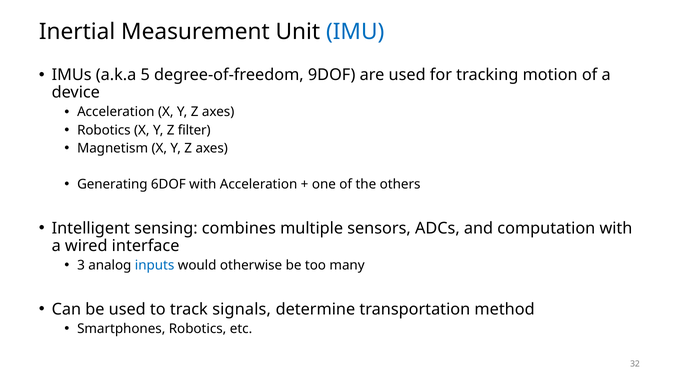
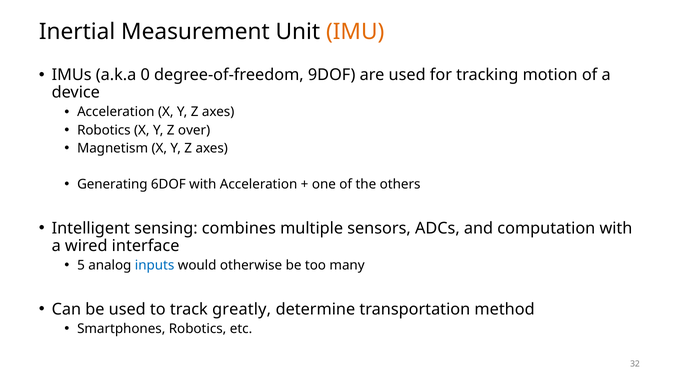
IMU colour: blue -> orange (355, 32)
5: 5 -> 0 (145, 75)
filter: filter -> over (194, 130)
3: 3 -> 5 (81, 265)
signals: signals -> greatly (242, 309)
